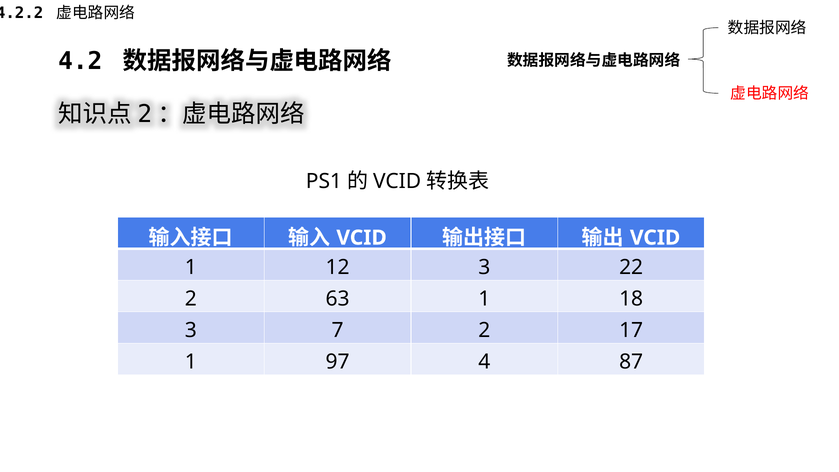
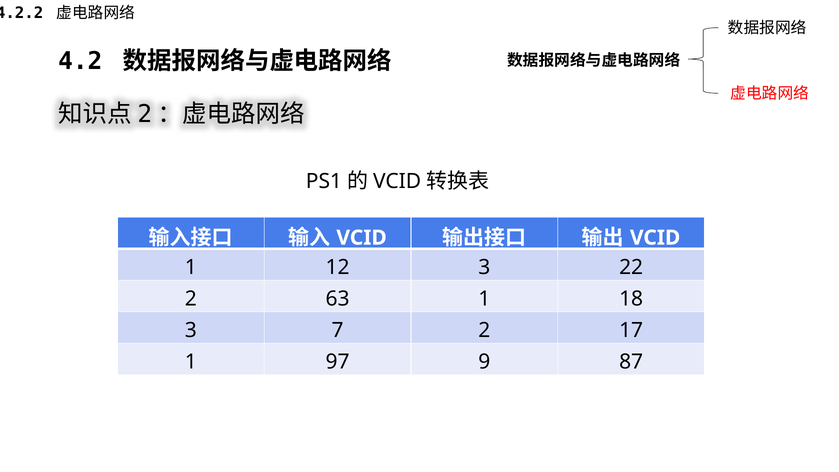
4: 4 -> 9 (484, 362)
